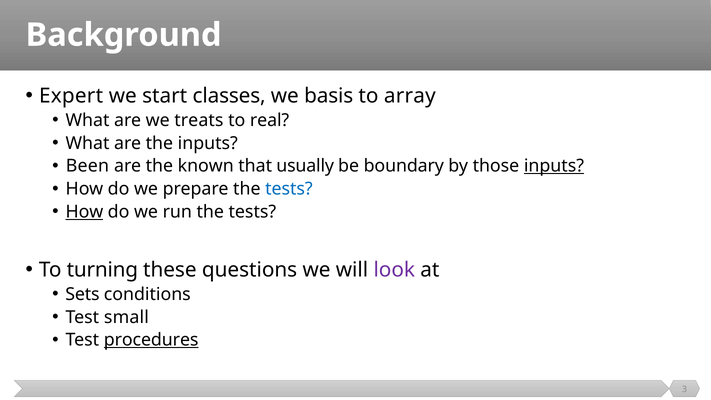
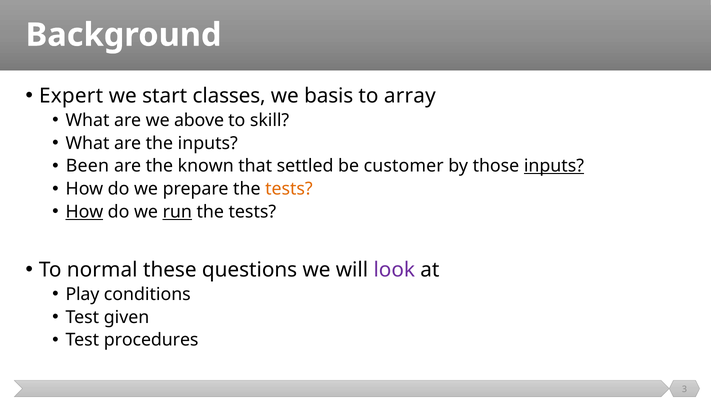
treats: treats -> above (199, 120)
real: real -> skill (270, 120)
usually: usually -> settled (305, 166)
boundary: boundary -> customer (404, 166)
tests colour: blue -> orange (289, 189)
run underline: none -> present (177, 212)
turning: turning -> normal (102, 270)
Sets: Sets -> Play (82, 294)
small: small -> given (127, 317)
procedures underline: present -> none (151, 340)
